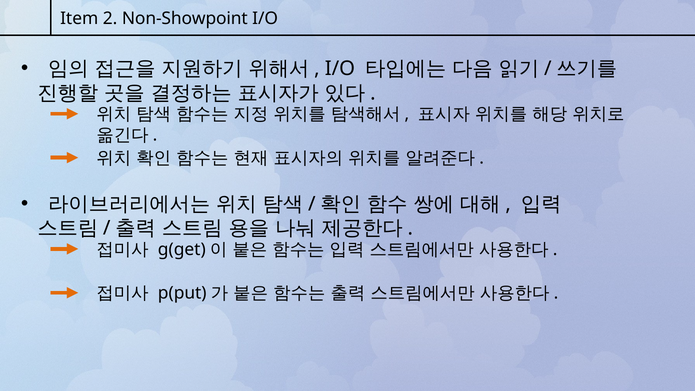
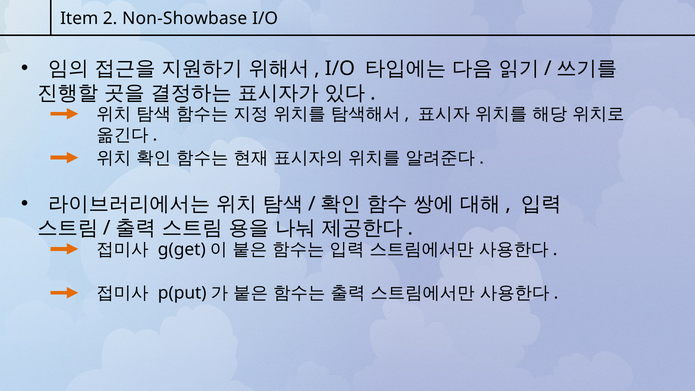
Non-Showpoint: Non-Showpoint -> Non-Showbase (185, 19)
